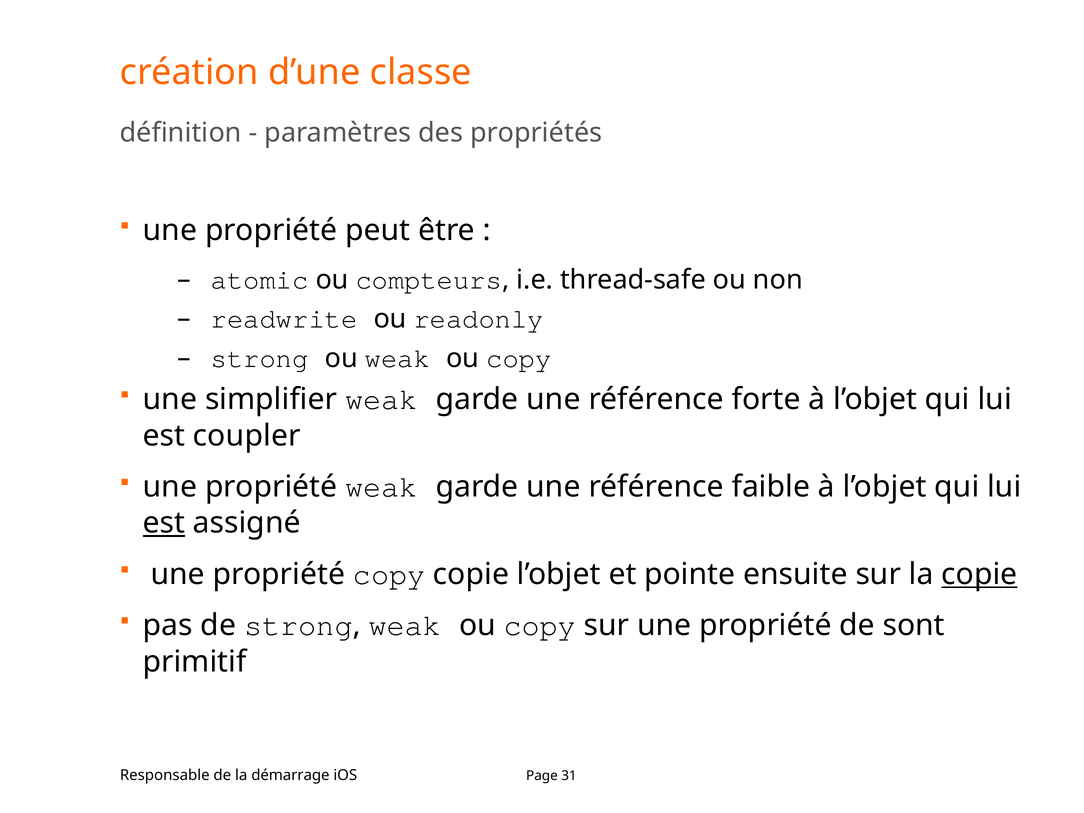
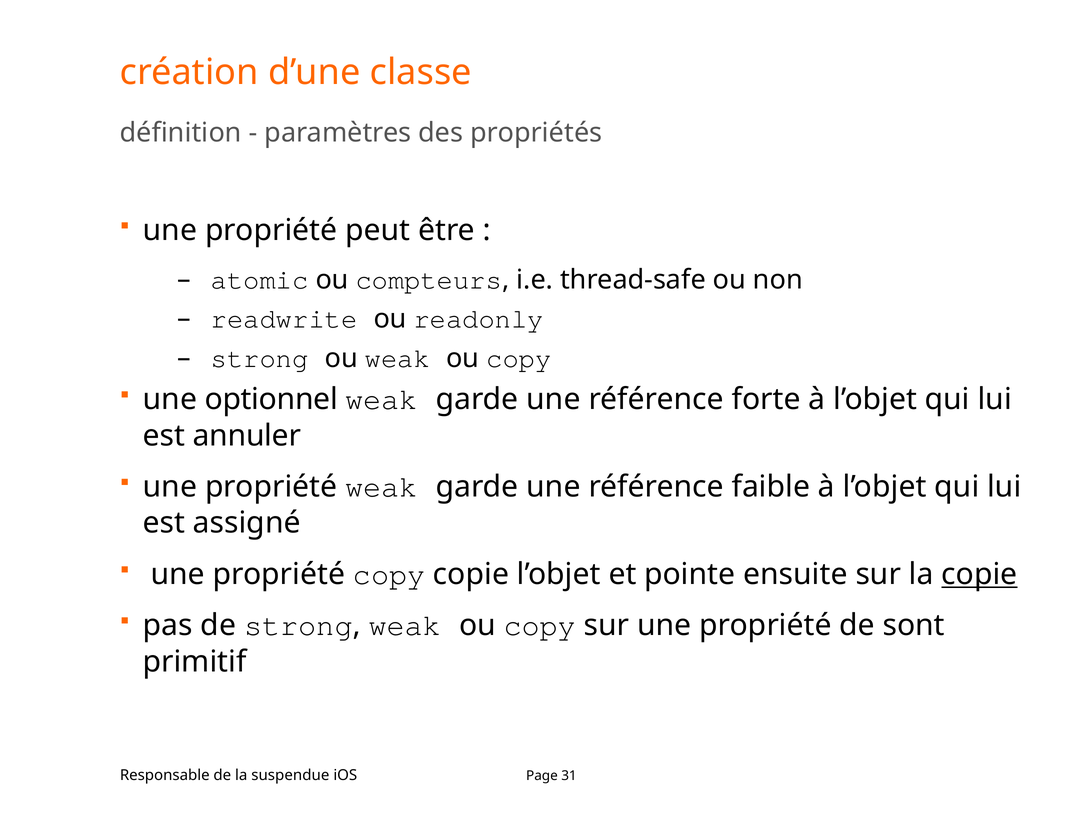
simplifier: simplifier -> optionnel (271, 400)
coupler: coupler -> annuler (247, 436)
est underline: present -> none (164, 523)
démarrage: démarrage -> suspendue (290, 775)
